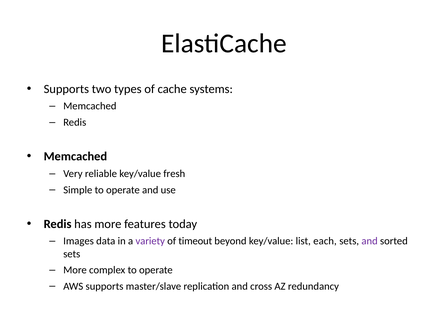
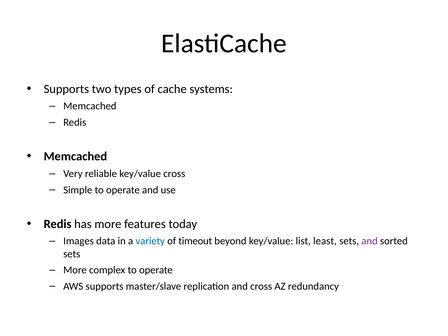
key/value fresh: fresh -> cross (174, 174)
variety colour: purple -> blue (150, 241)
each: each -> least (325, 241)
